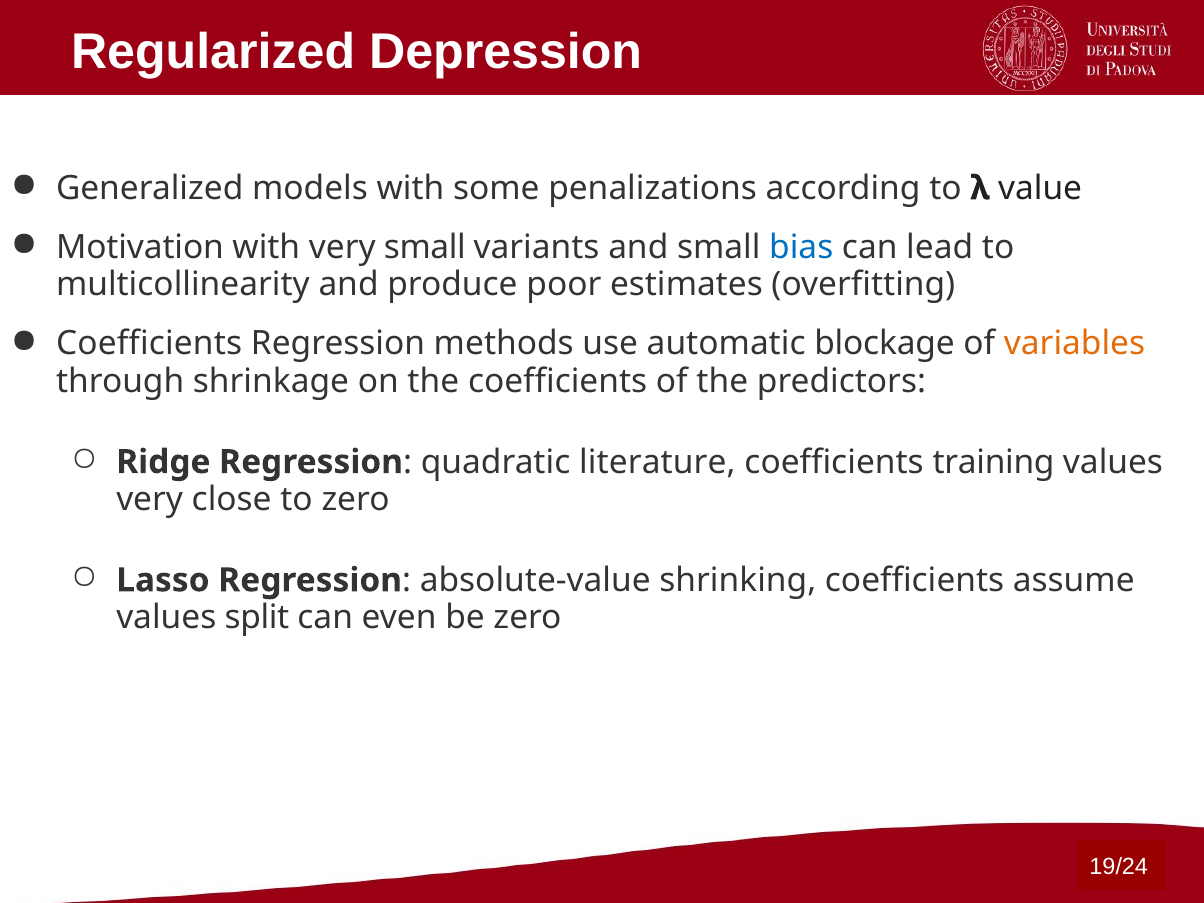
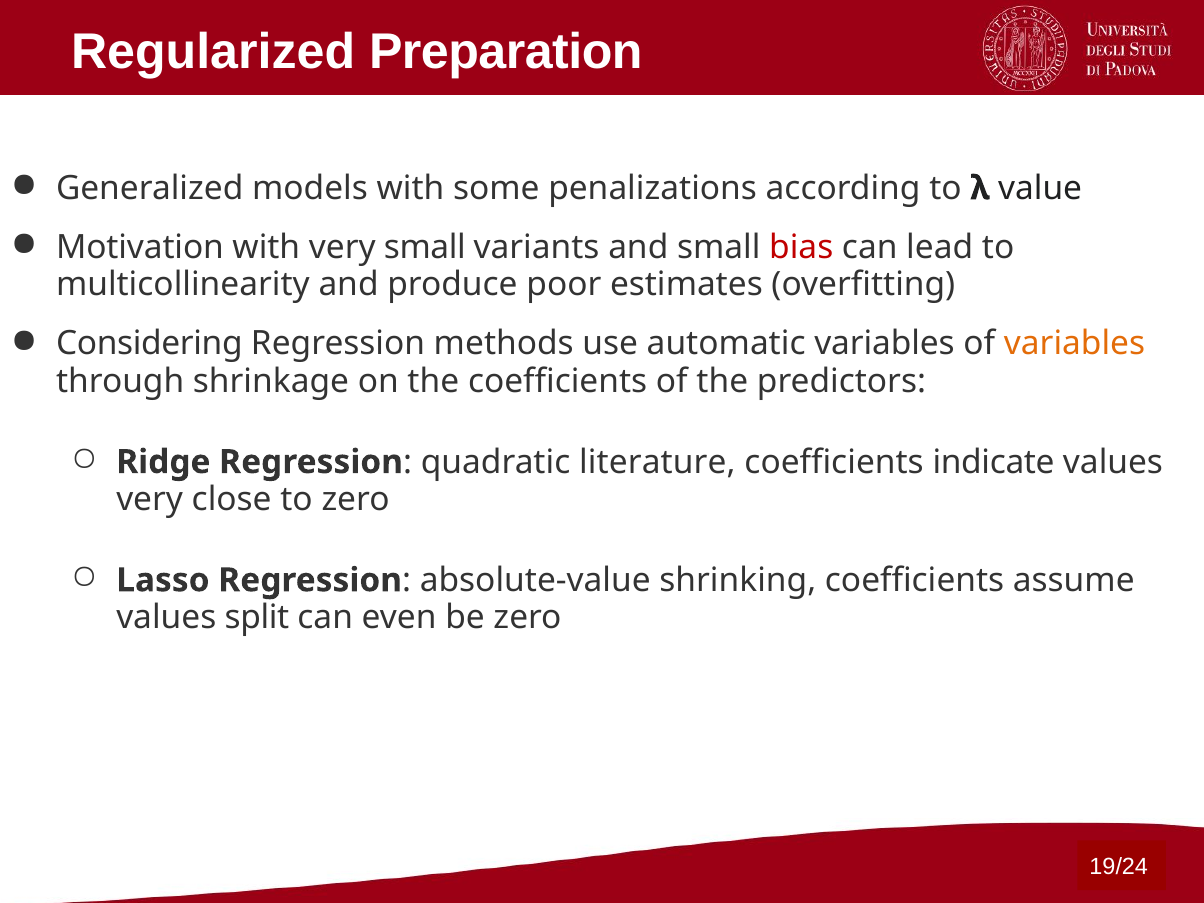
Depression: Depression -> Preparation (506, 51)
bias colour: blue -> red (801, 247)
Coefficients: Coefficients -> Considering (149, 344)
automatic blockage: blockage -> variables (884, 344)
training: training -> indicate (994, 462)
